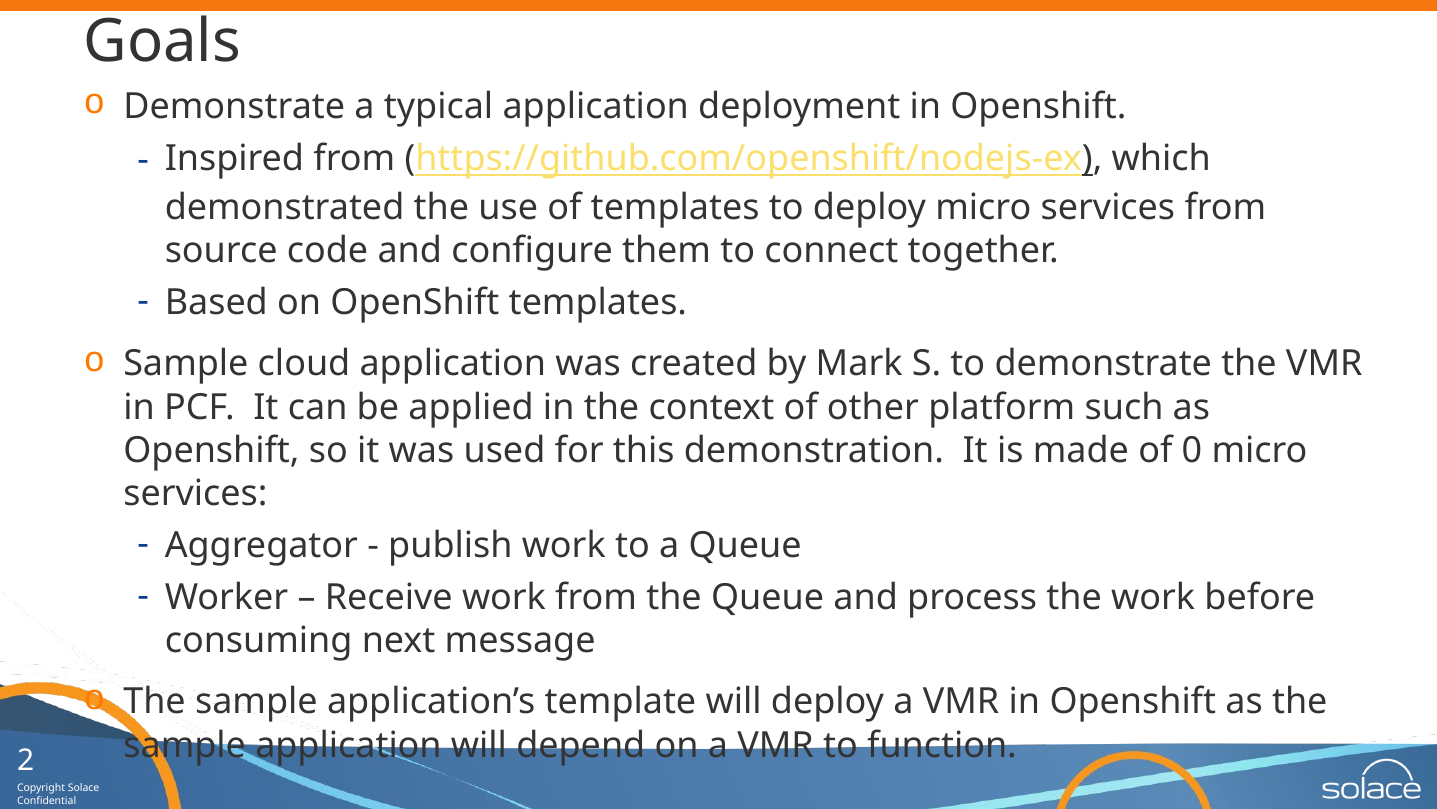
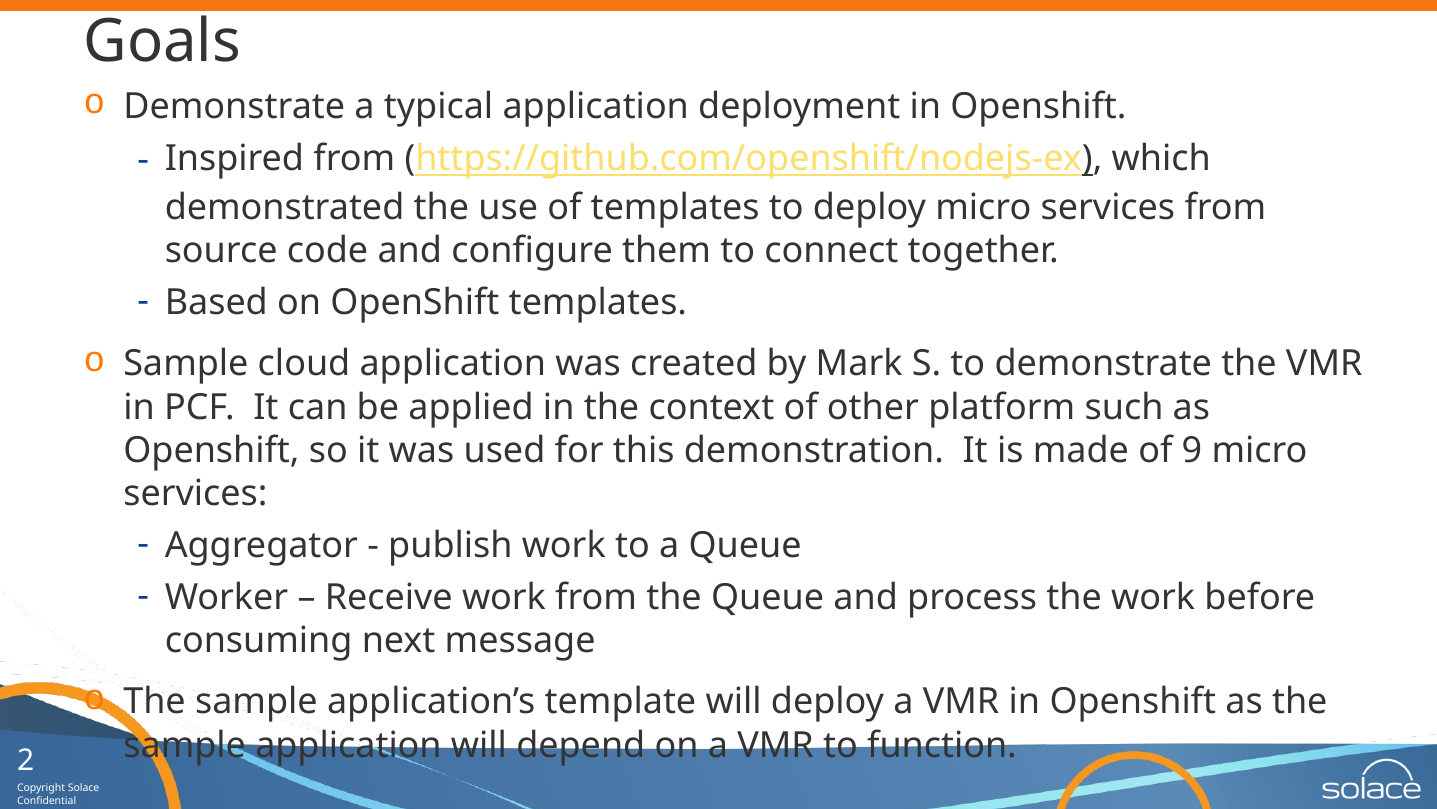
0: 0 -> 9 (1192, 450)
